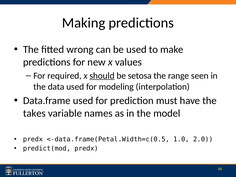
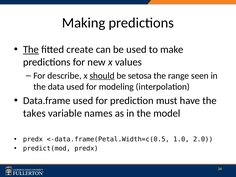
The underline: none -> present (31, 50)
wrong: wrong -> create (80, 50)
required: required -> describe (64, 76)
